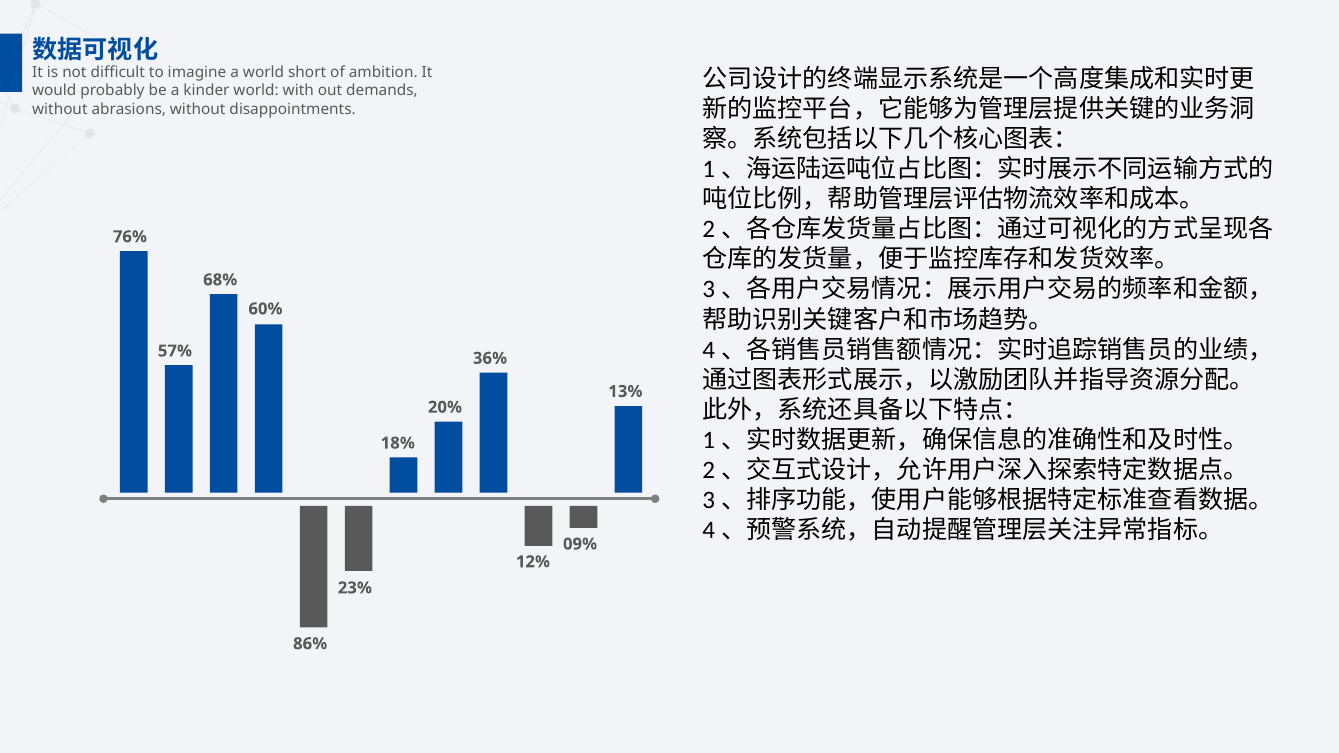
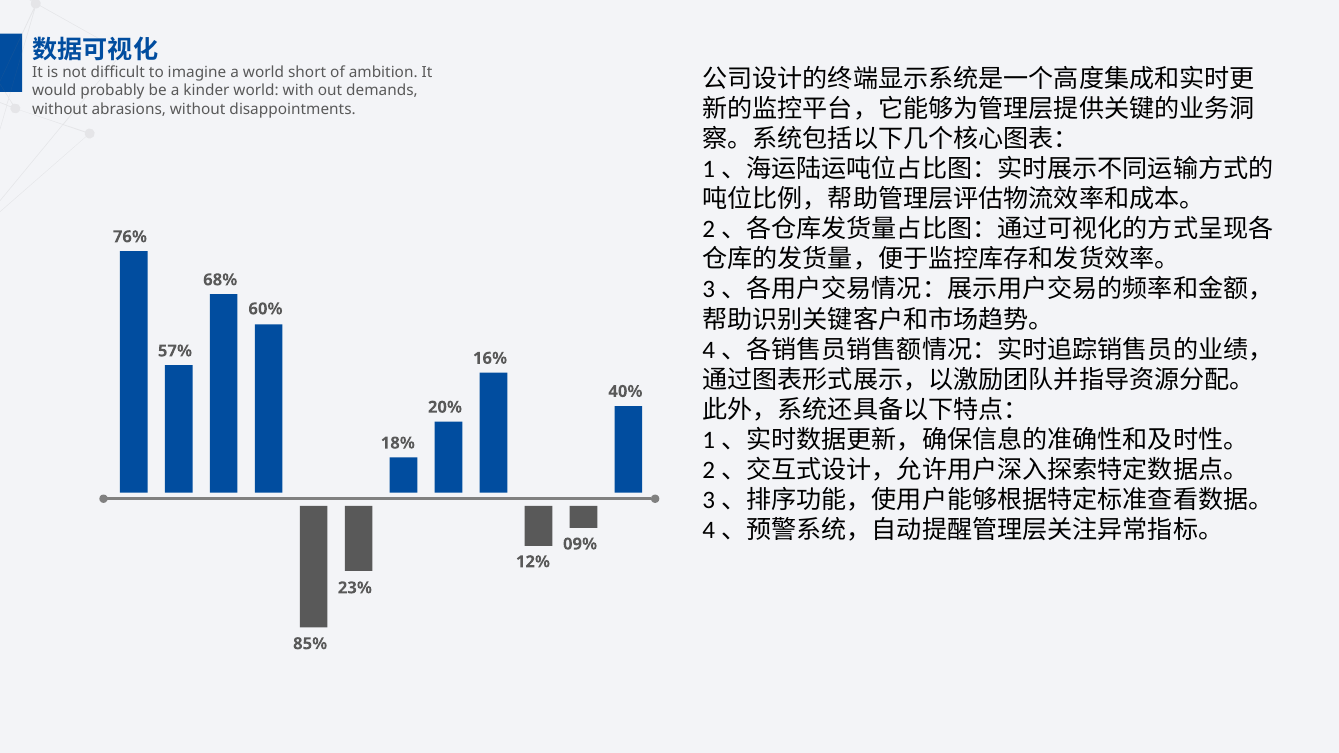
36%: 36% -> 16% (490, 358)
13%: 13% -> 40% (625, 392)
86%: 86% -> 85% (310, 644)
